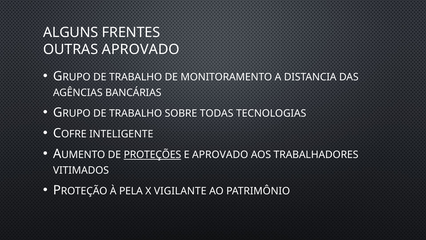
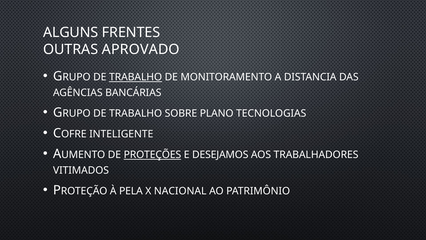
TRABALHO underline: none -> present (136, 77)
TODAS: TODAS -> PLANO (217, 113)
E APROVADO: APROVADO -> DESEJAMOS (220, 155)
VIGILANTE: VIGILANTE -> NACIONAL (180, 191)
